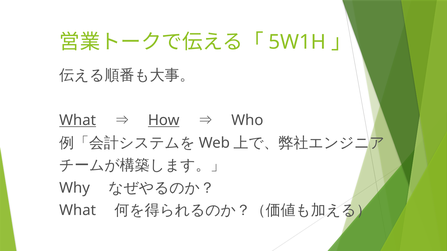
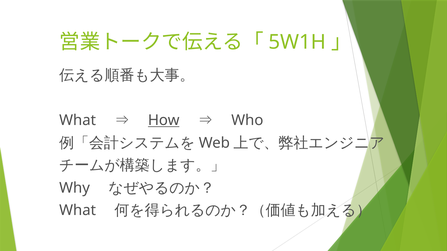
What underline: present -> none (78, 121)
